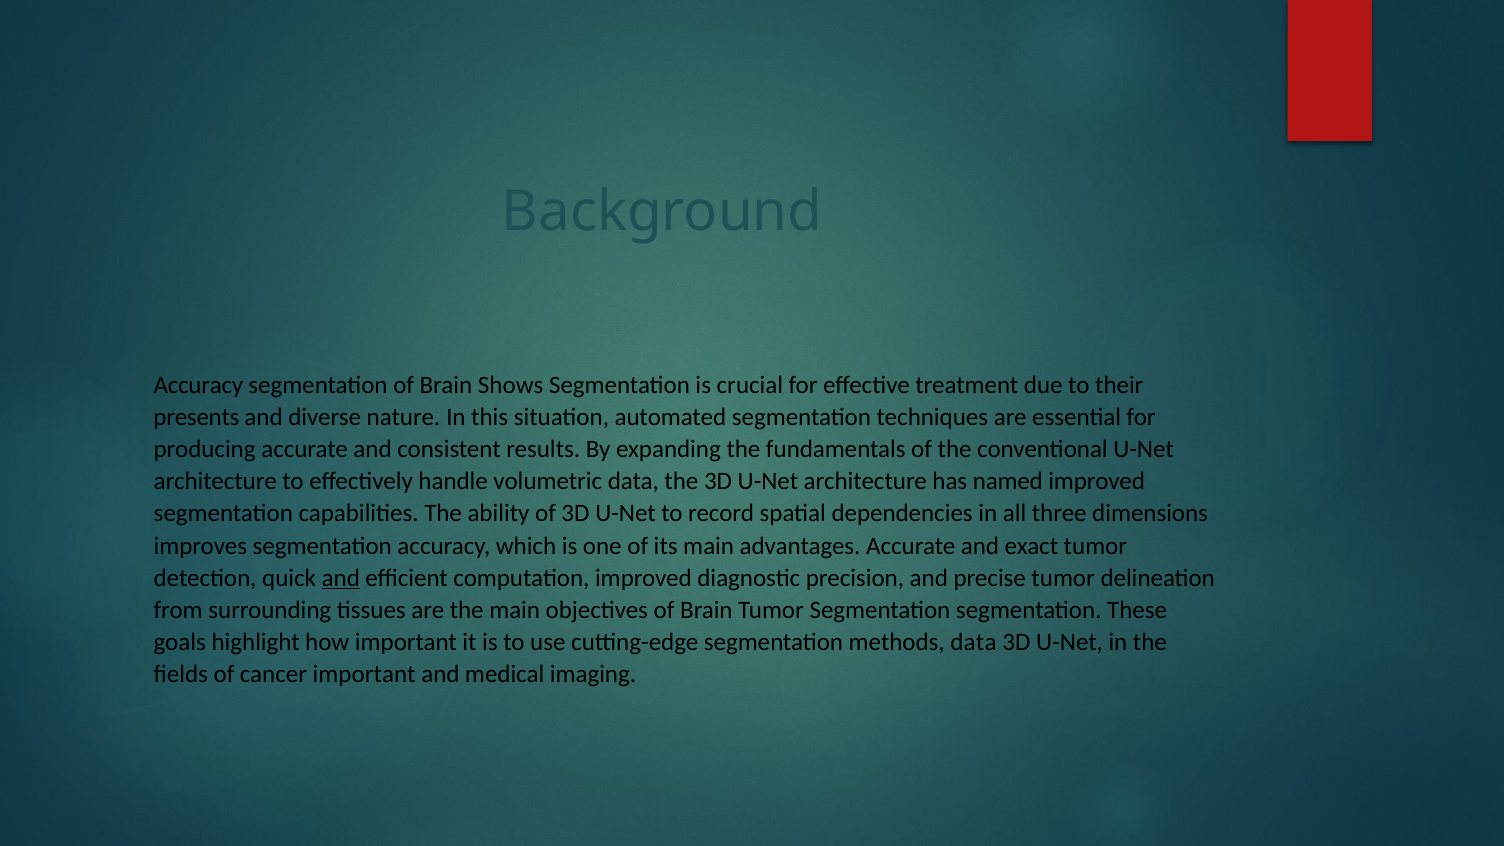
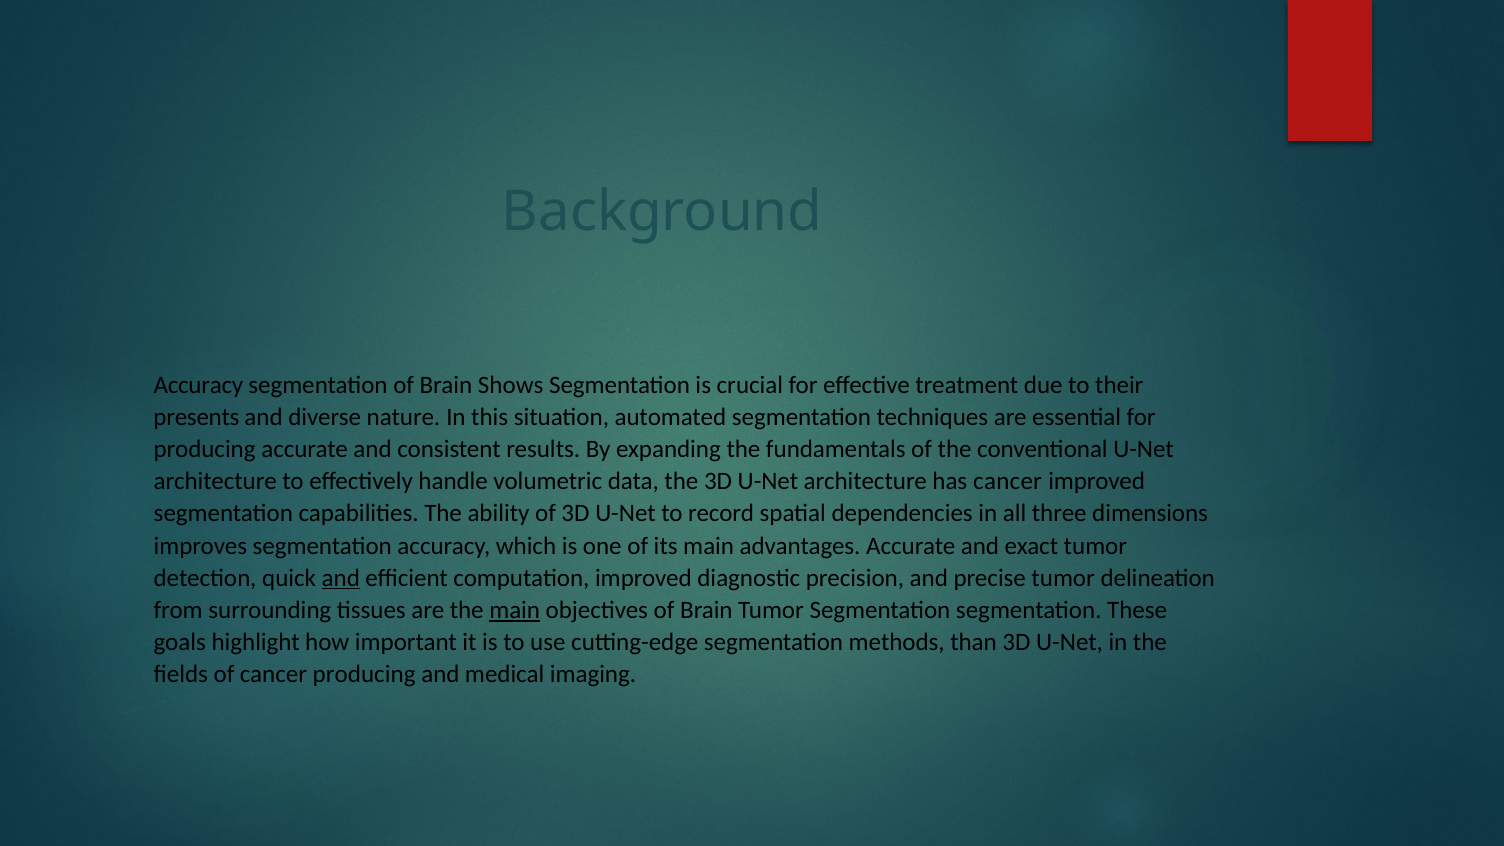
has named: named -> cancer (1008, 481)
main underline: none -> present (515, 610)
methods data: data -> than (974, 642)
cancer important: important -> producing (364, 674)
